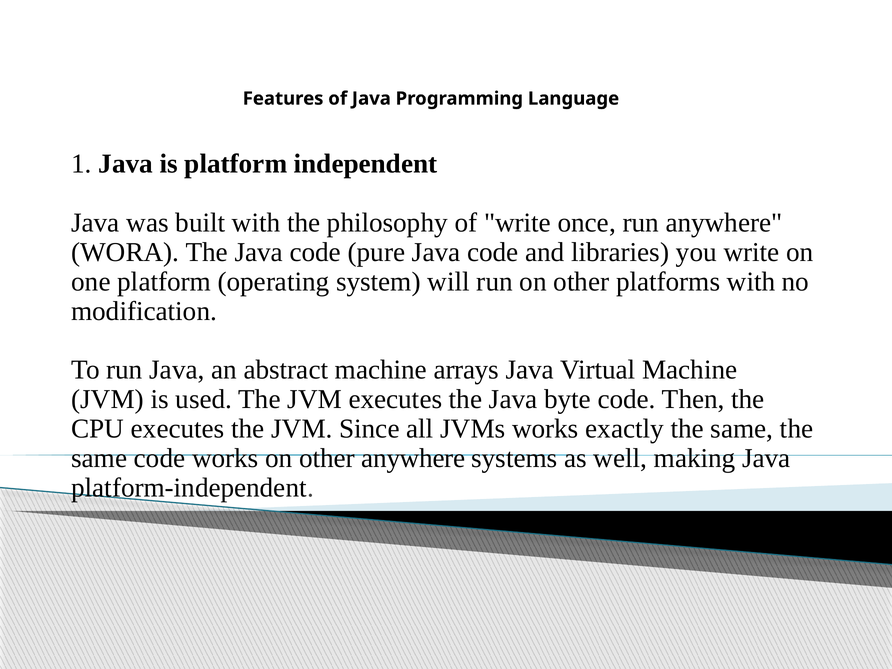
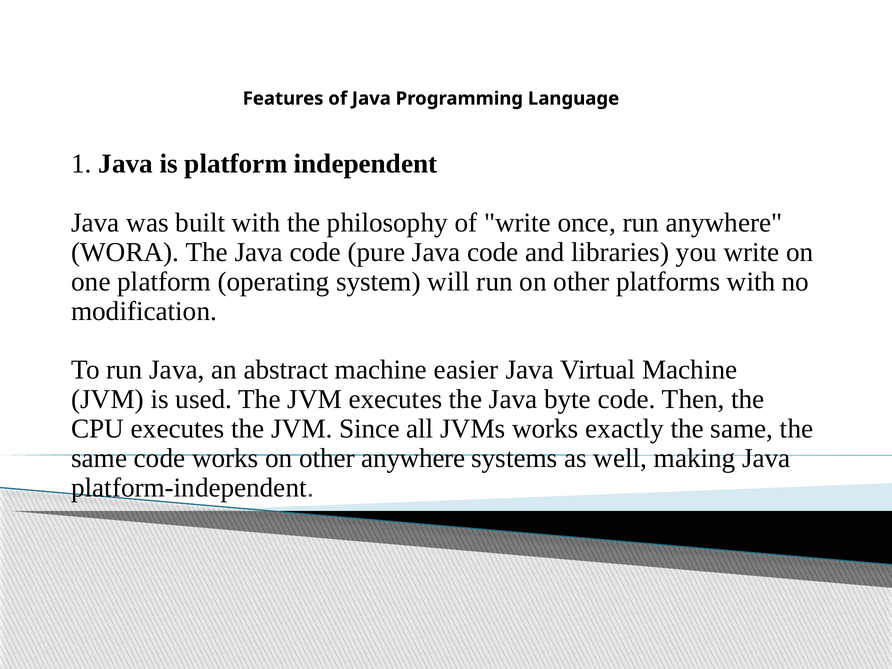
arrays: arrays -> easier (466, 370)
